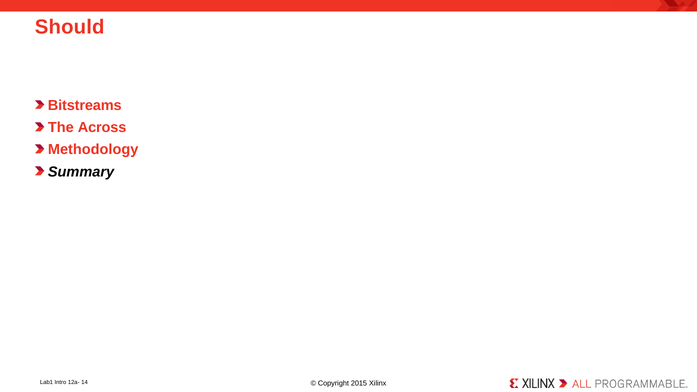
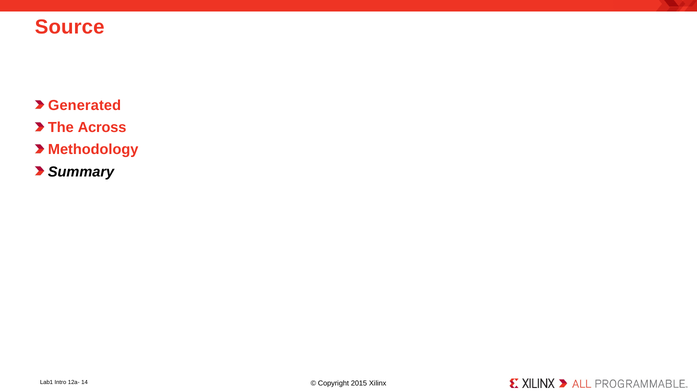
Should: Should -> Source (70, 27)
Bitstreams: Bitstreams -> Generated (85, 106)
